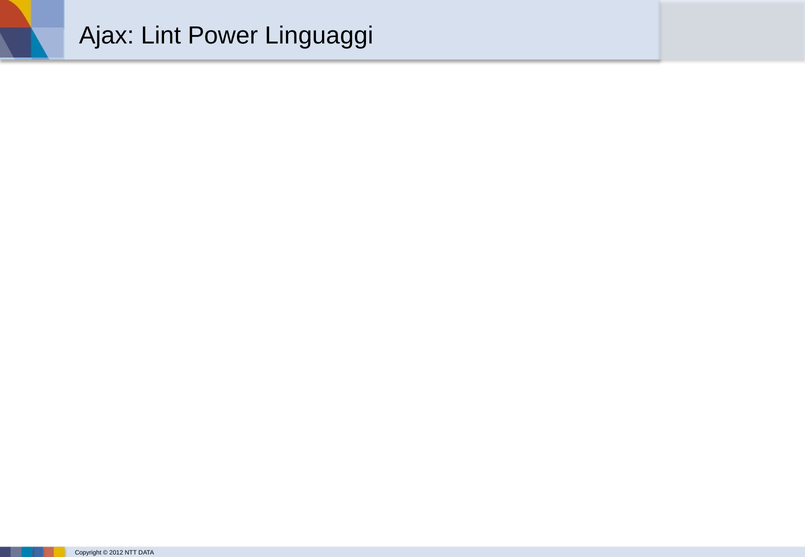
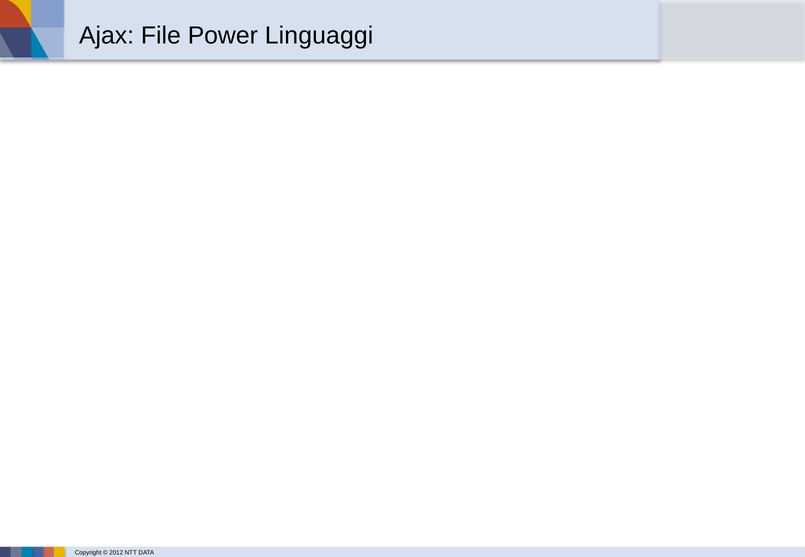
Ajax Lint: Lint -> File (161, 36)
